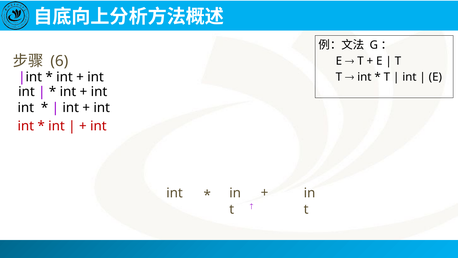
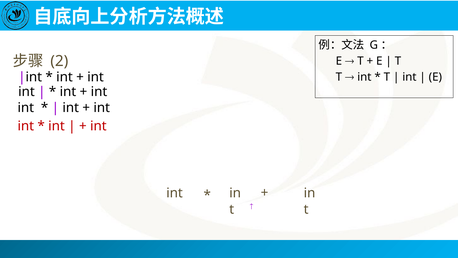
6: 6 -> 2 (59, 61)
